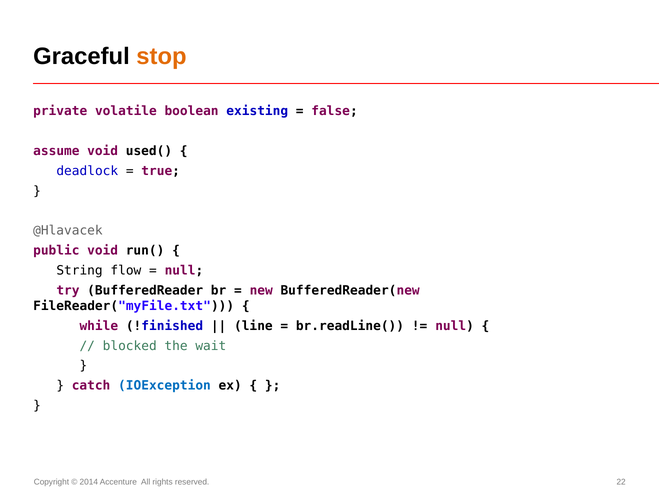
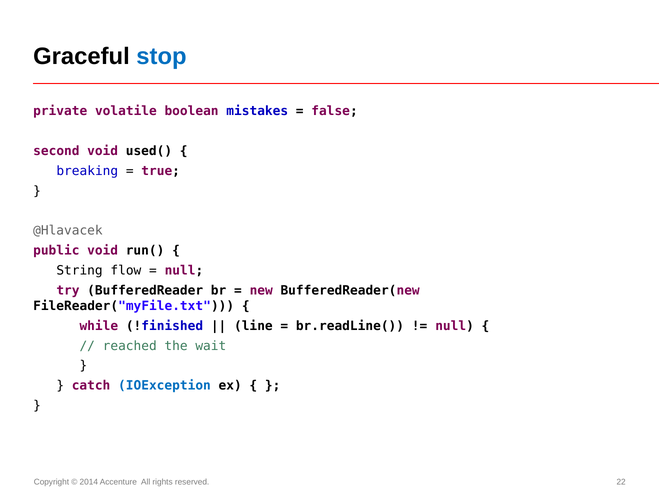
stop colour: orange -> blue (161, 56)
existing: existing -> mistakes (257, 111)
assume: assume -> second (56, 151)
deadlock: deadlock -> breaking (87, 171)
blocked: blocked -> reached (130, 346)
